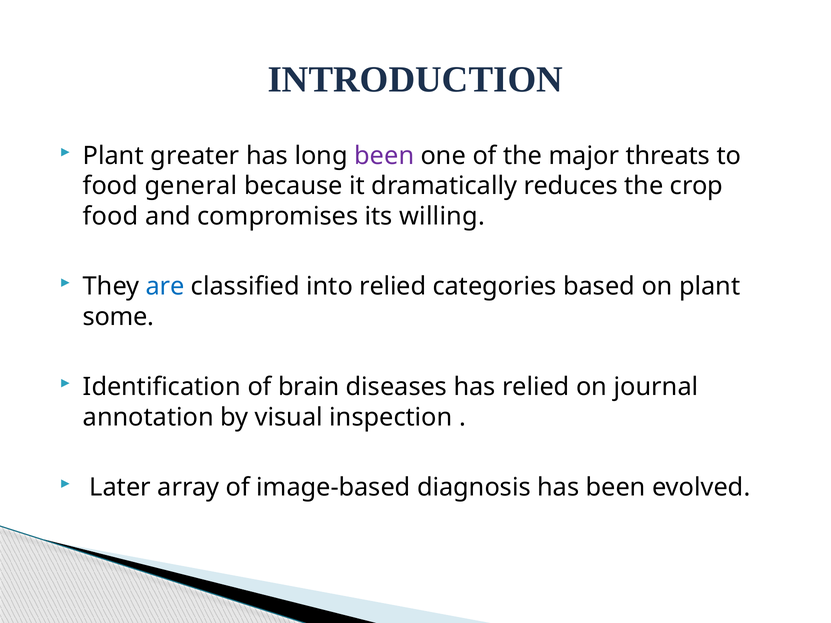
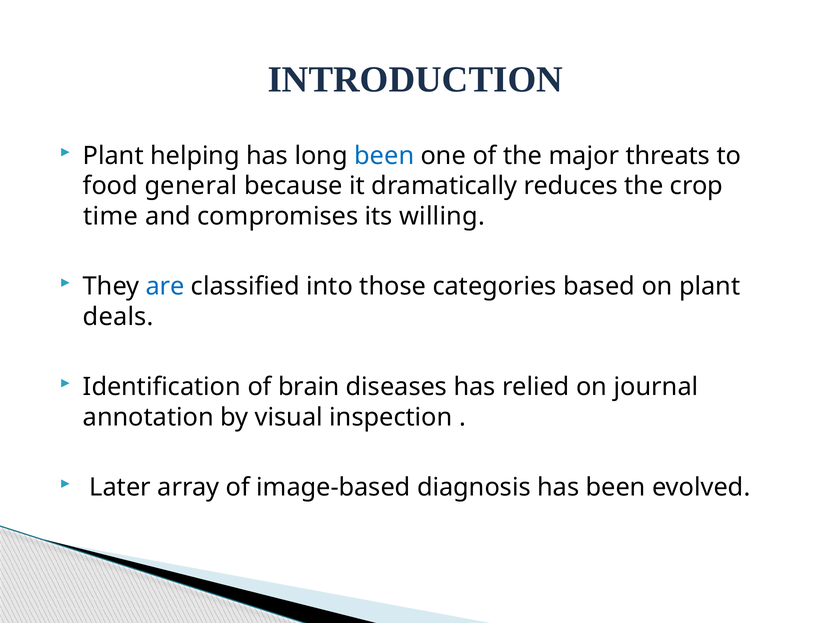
greater: greater -> helping (195, 156)
been colour: purple -> blue (384, 156)
food: food -> time (111, 217)
into relied: relied -> those (393, 287)
some: some -> deals (118, 317)
